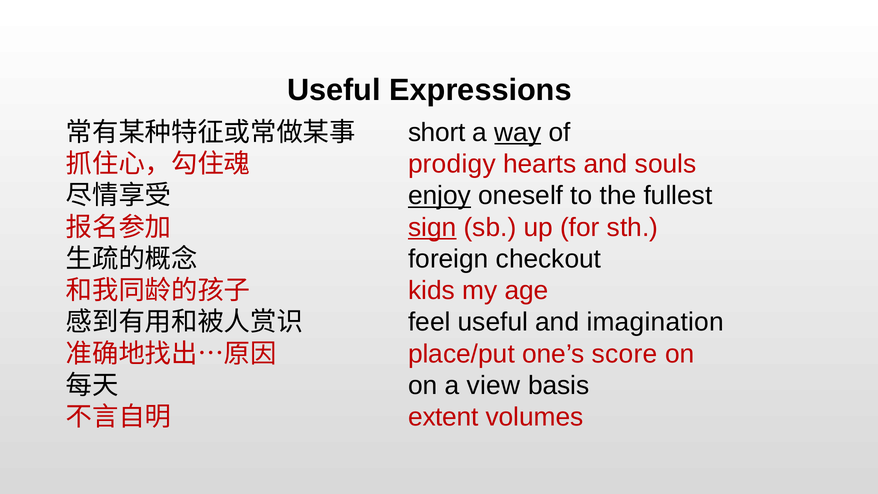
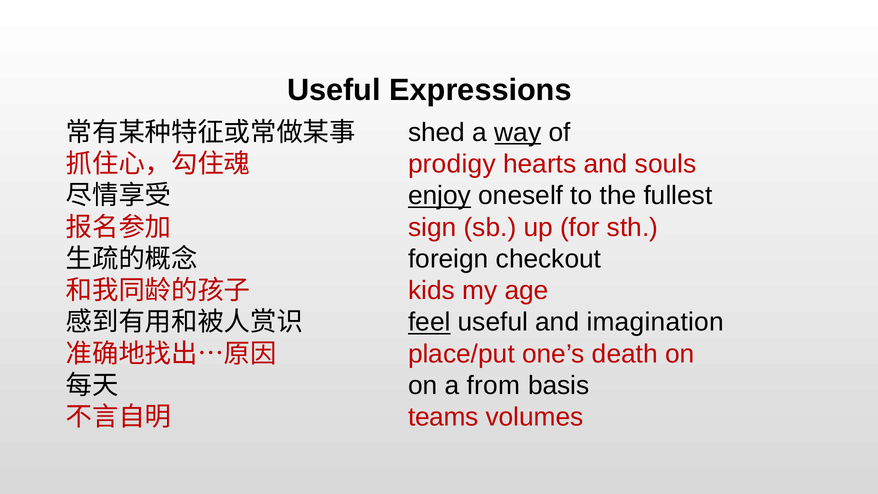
short: short -> shed (437, 133)
sign underline: present -> none (432, 227)
feel underline: none -> present (429, 322)
score: score -> death (625, 354)
view: view -> from (494, 385)
extent: extent -> teams (443, 417)
